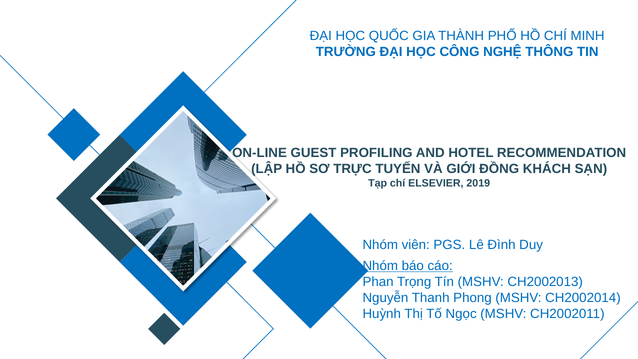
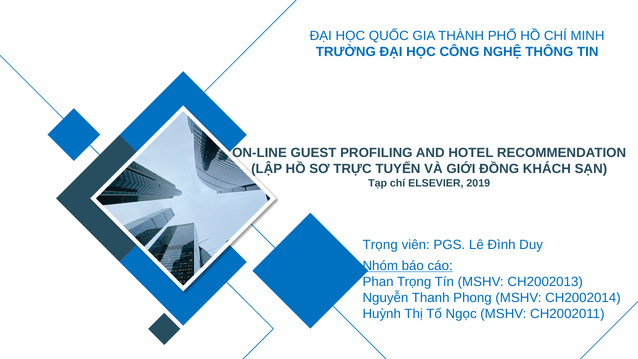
Nhóm: Nhóm -> Trọng (380, 245)
